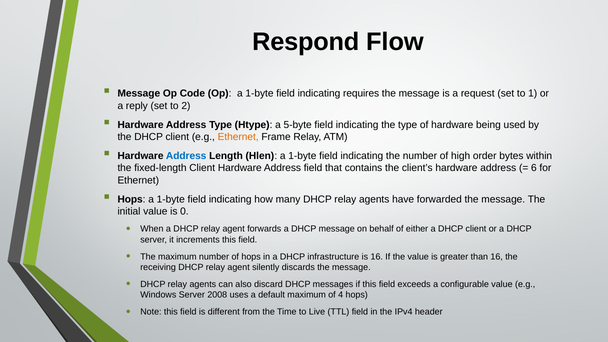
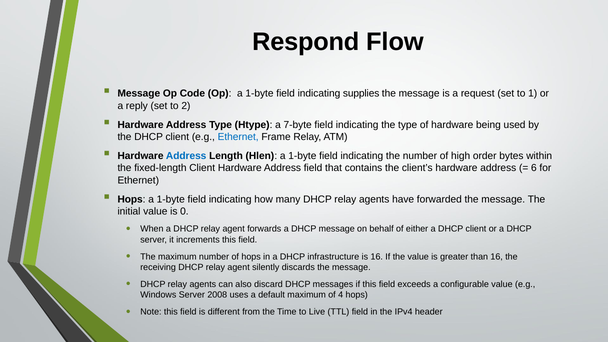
requires: requires -> supplies (361, 94)
5-byte: 5-byte -> 7-byte (298, 125)
Ethernet colour: orange -> blue (238, 137)
